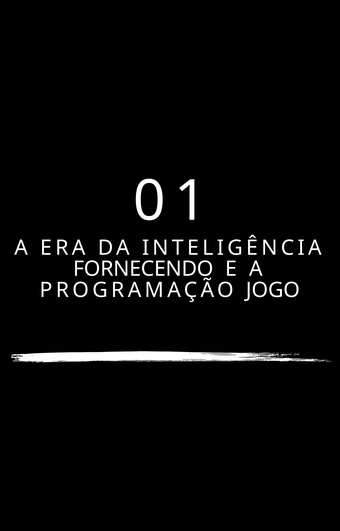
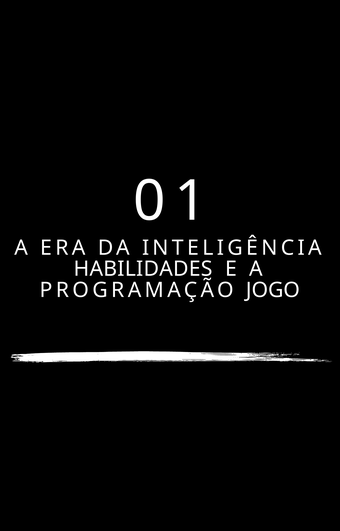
FORNECENDO: FORNECENDO -> HABILIDADES (143, 269)
